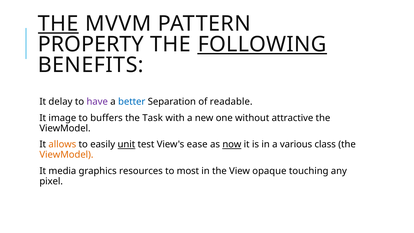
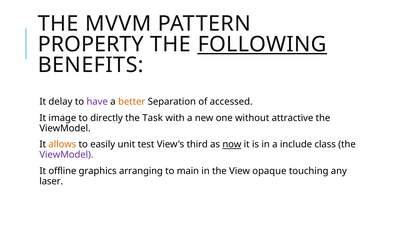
THE underline: present -> none (58, 24)
better colour: blue -> orange (132, 102)
readable: readable -> accessed (231, 102)
buffers: buffers -> directly (107, 118)
unit underline: present -> none (126, 144)
ease: ease -> third (197, 144)
various: various -> include (296, 144)
ViewModel colour: orange -> purple (66, 155)
media: media -> offline (62, 171)
resources: resources -> arranging (141, 171)
most: most -> main (188, 171)
pixel: pixel -> laser (51, 181)
